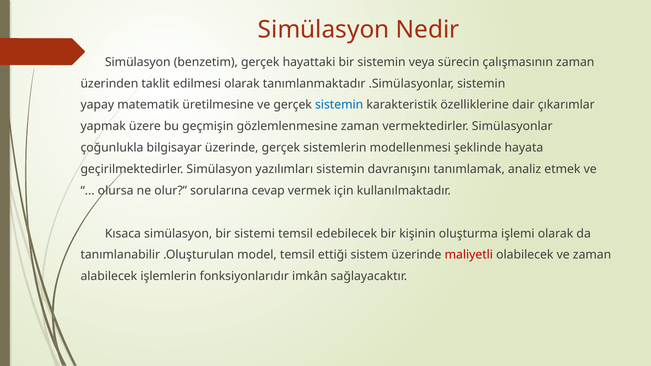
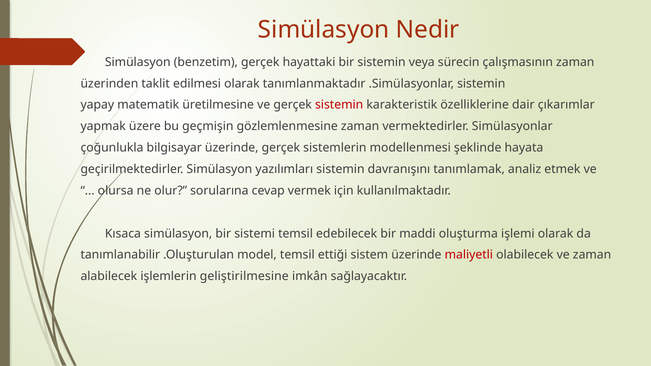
sistemin colour: blue -> red (339, 105)
kişinin: kişinin -> maddi (417, 234)
fonksiyonlarıdır: fonksiyonlarıdır -> geliştirilmesine (244, 276)
